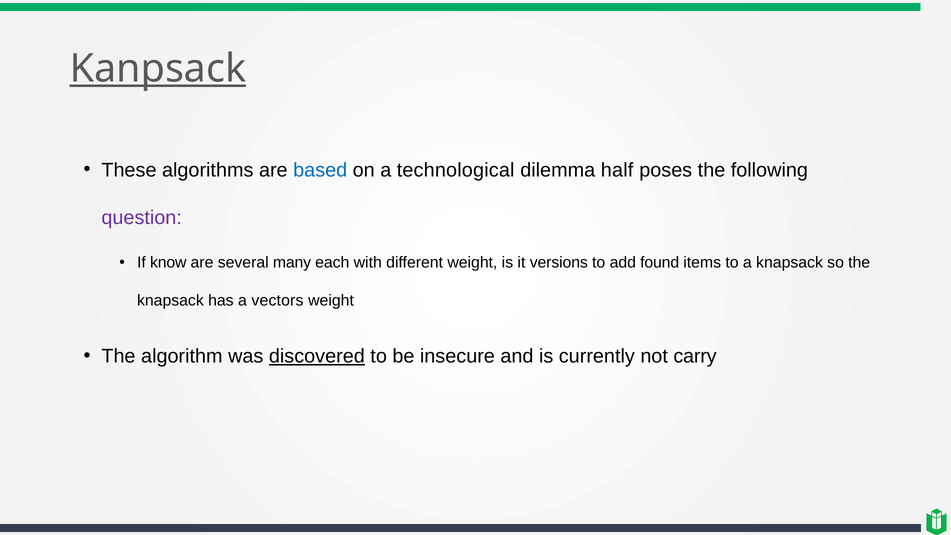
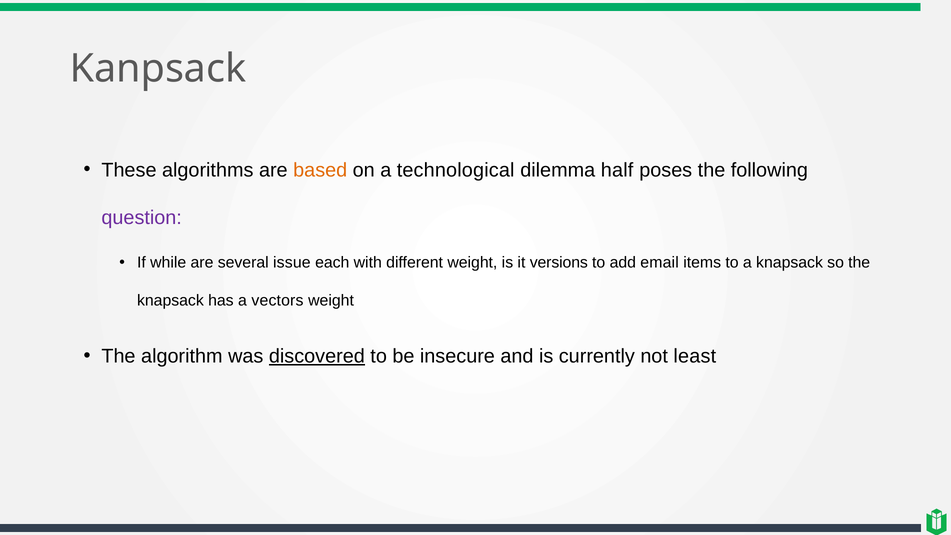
Kanpsack underline: present -> none (158, 69)
based colour: blue -> orange (320, 170)
know: know -> while (168, 263)
many: many -> issue (292, 263)
found: found -> email (660, 263)
carry: carry -> least (695, 356)
